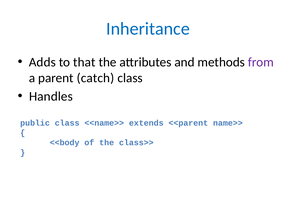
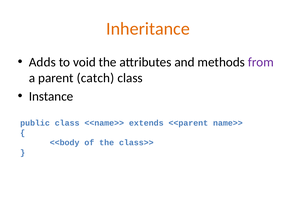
Inheritance colour: blue -> orange (148, 29)
that: that -> void (84, 62)
Handles: Handles -> Instance (51, 96)
